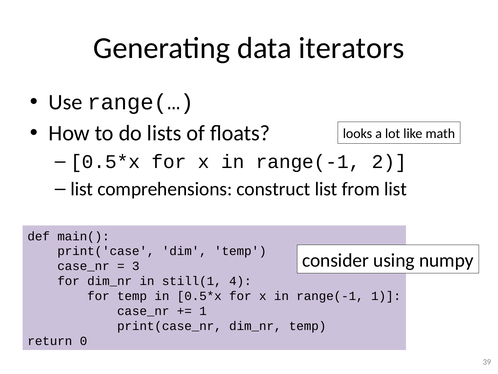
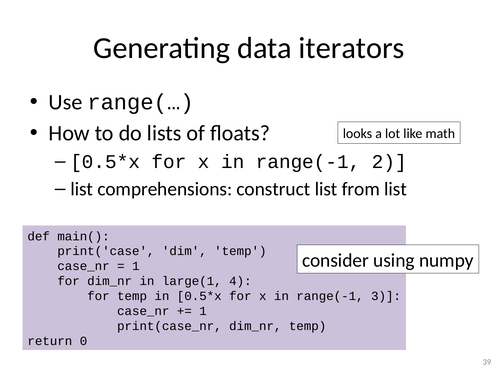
3: 3 -> 1 (136, 266)
still(1: still(1 -> large(1 (192, 281)
range(-1 1: 1 -> 3 (386, 296)
